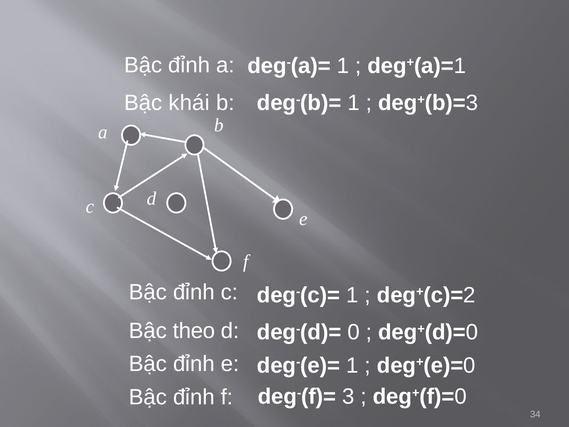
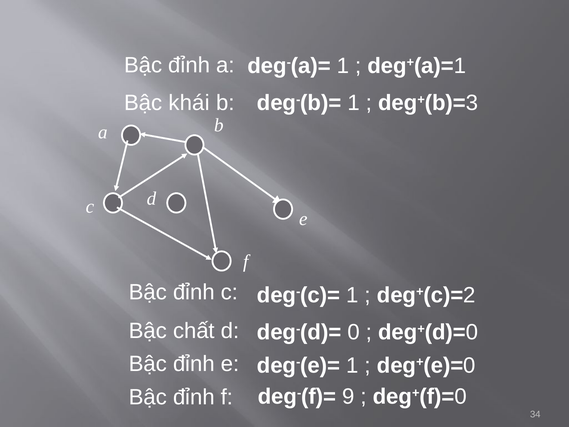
theo: theo -> chất (194, 331)
3: 3 -> 9 (348, 396)
